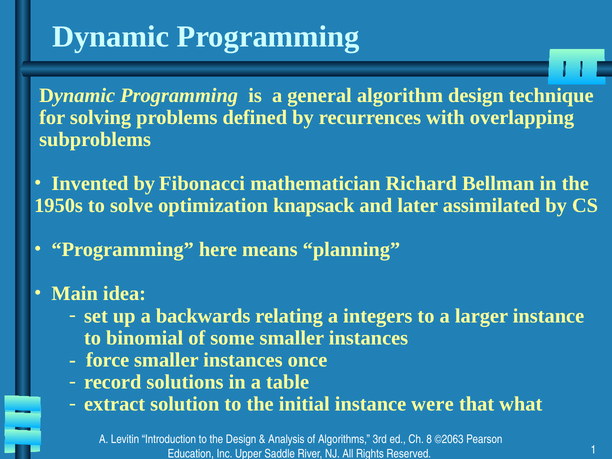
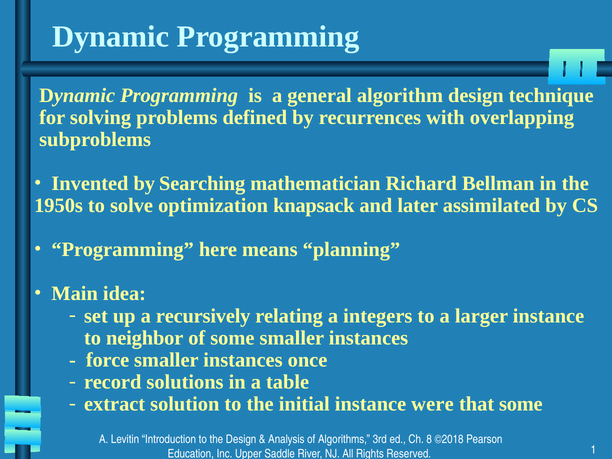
Fibonacci: Fibonacci -> Searching (202, 184)
backwards: backwards -> recursively (203, 316)
binomial: binomial -> neighbor (145, 338)
that what: what -> some (521, 404)
©2063: ©2063 -> ©2018 (449, 439)
